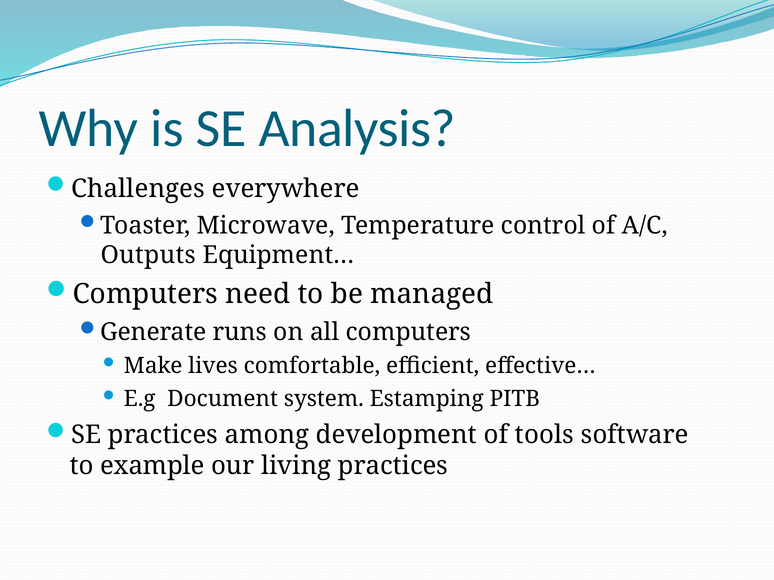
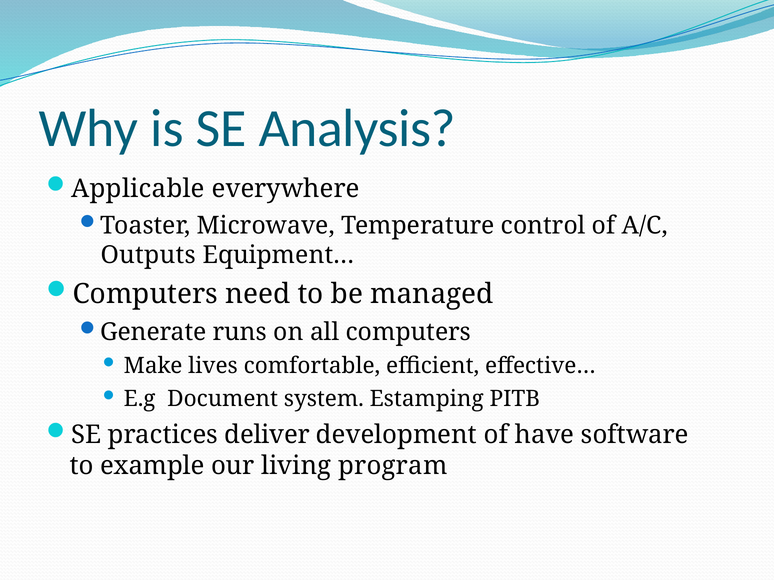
Challenges: Challenges -> Applicable (138, 189)
among: among -> deliver (267, 435)
tools: tools -> have (544, 435)
living practices: practices -> program (393, 466)
